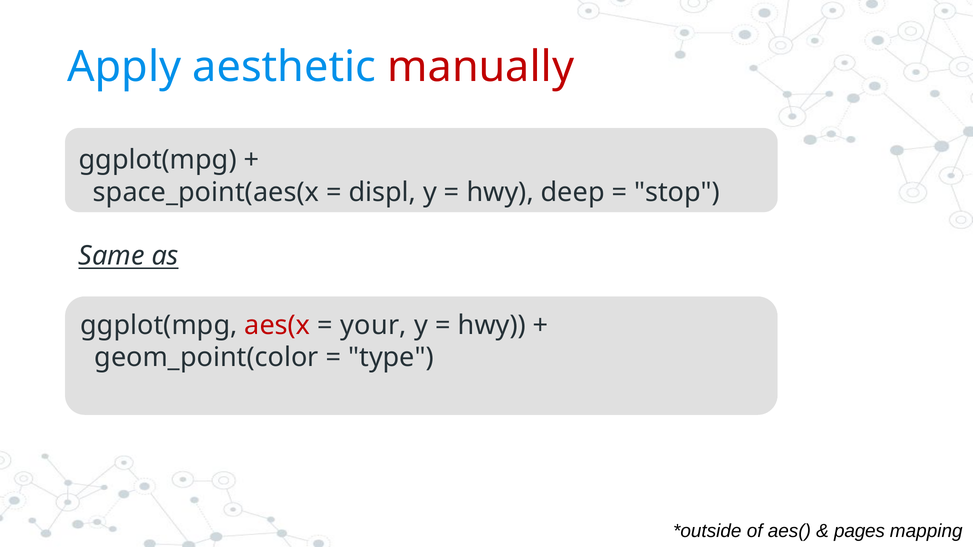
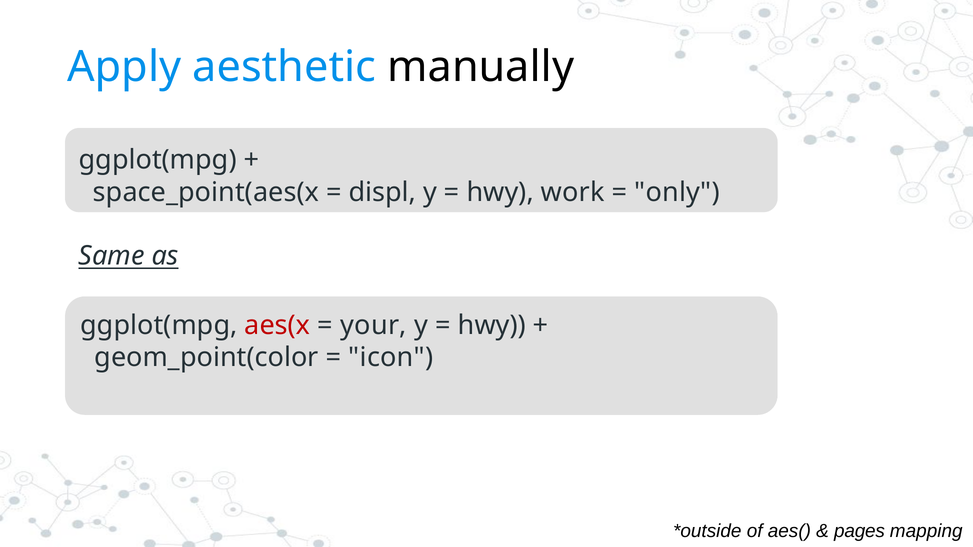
manually colour: red -> black (481, 67)
deep: deep -> work (573, 192)
stop: stop -> only (677, 192)
type: type -> icon (391, 358)
